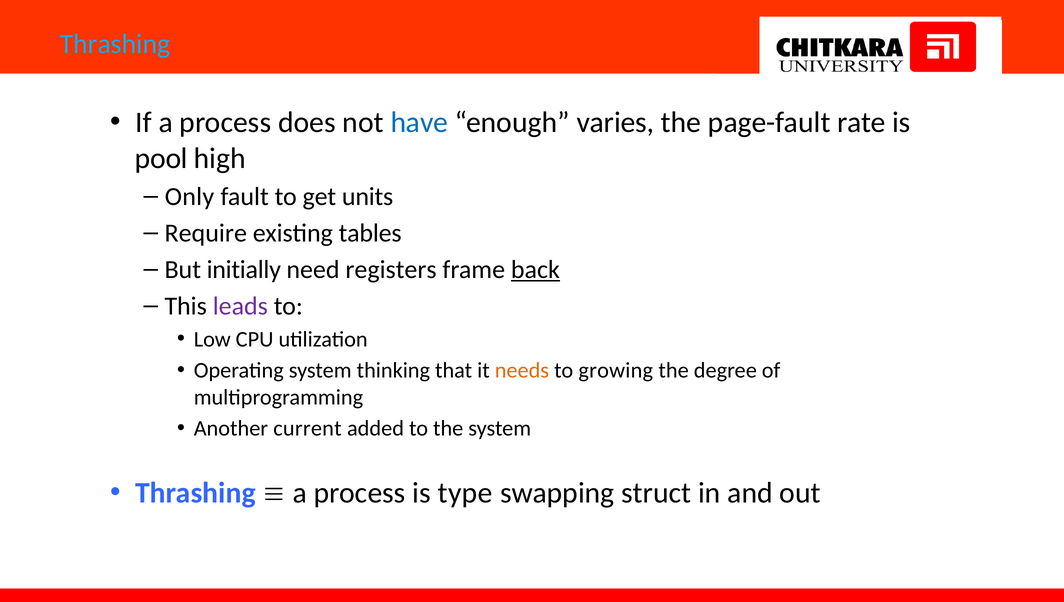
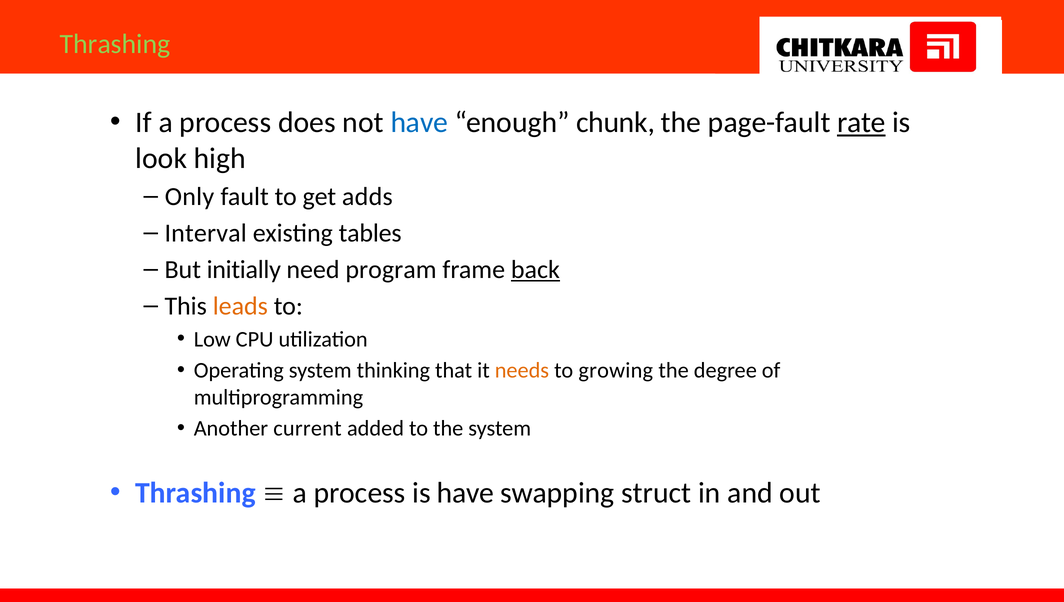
Thrashing colour: light blue -> light green (115, 44)
varies: varies -> chunk (616, 123)
rate underline: none -> present (861, 123)
pool: pool -> look (161, 158)
units: units -> adds (367, 197)
Require: Require -> Interval (206, 233)
registers: registers -> program (391, 270)
leads colour: purple -> orange (240, 306)
is type: type -> have (466, 493)
